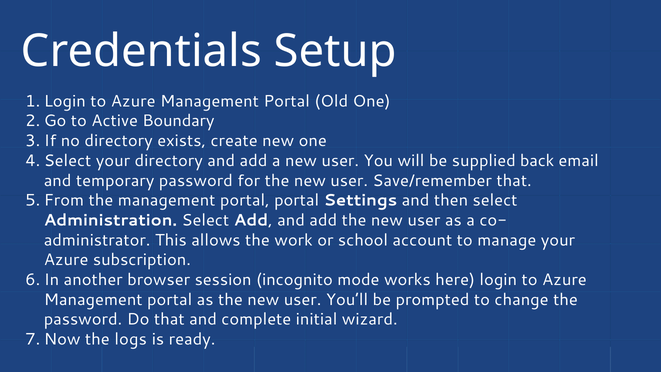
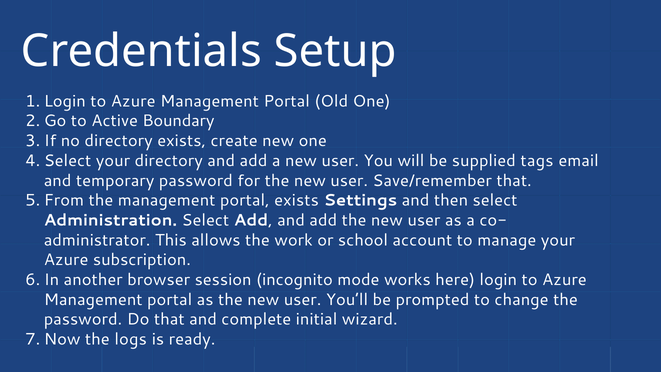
back: back -> tags (537, 161)
portal portal: portal -> exists (297, 200)
